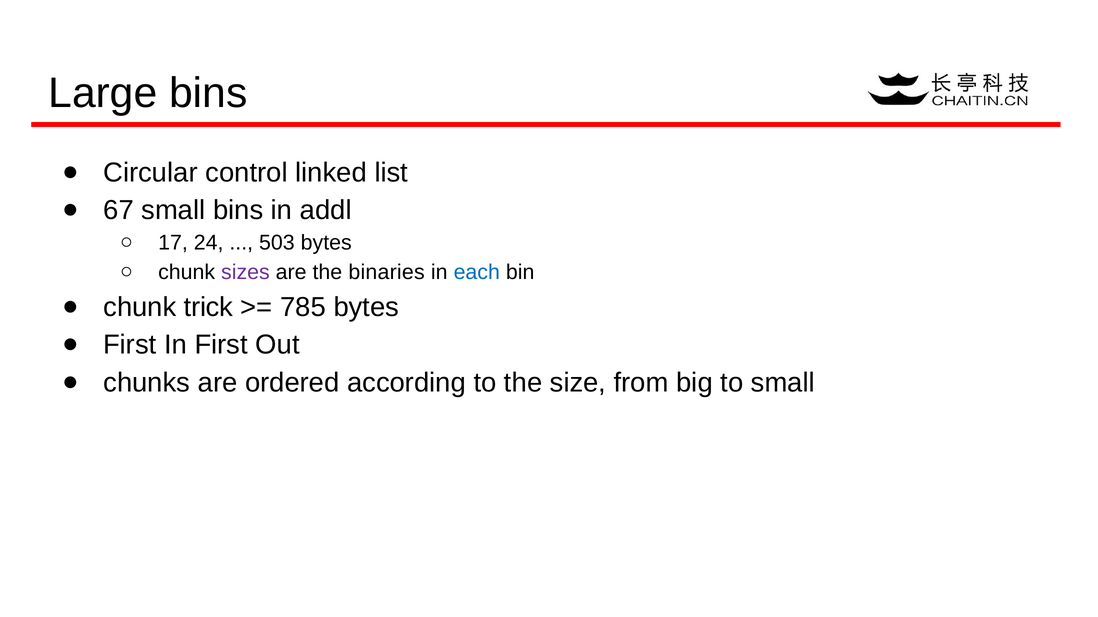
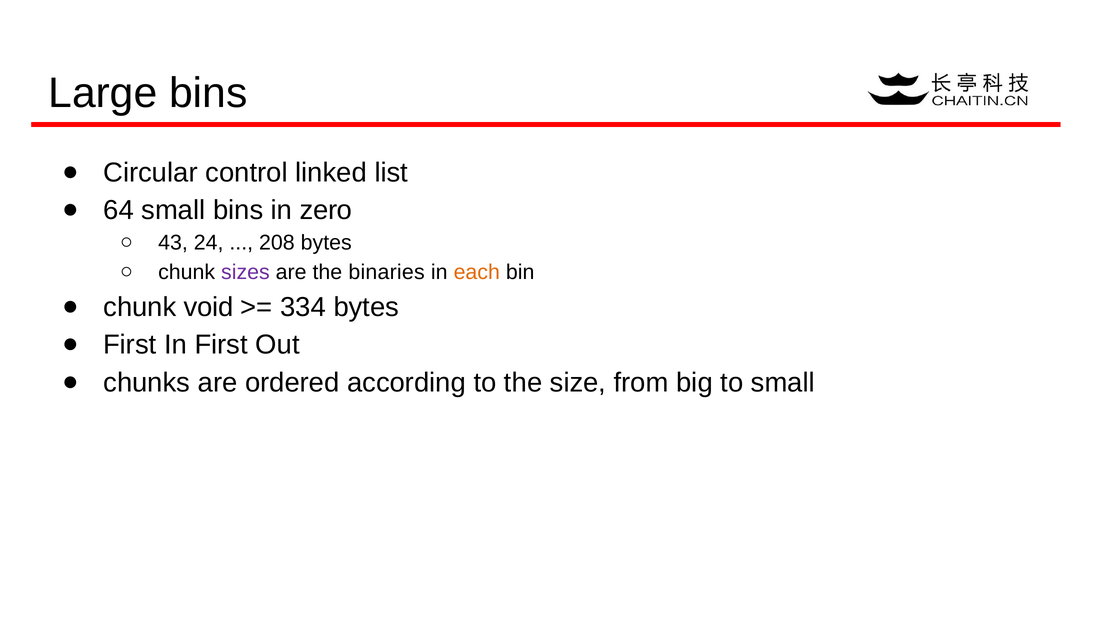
67: 67 -> 64 (119, 211)
addl: addl -> zero (326, 211)
17: 17 -> 43 (173, 243)
503: 503 -> 208 (277, 243)
each colour: blue -> orange (477, 273)
trick: trick -> void (209, 307)
785: 785 -> 334 (303, 307)
